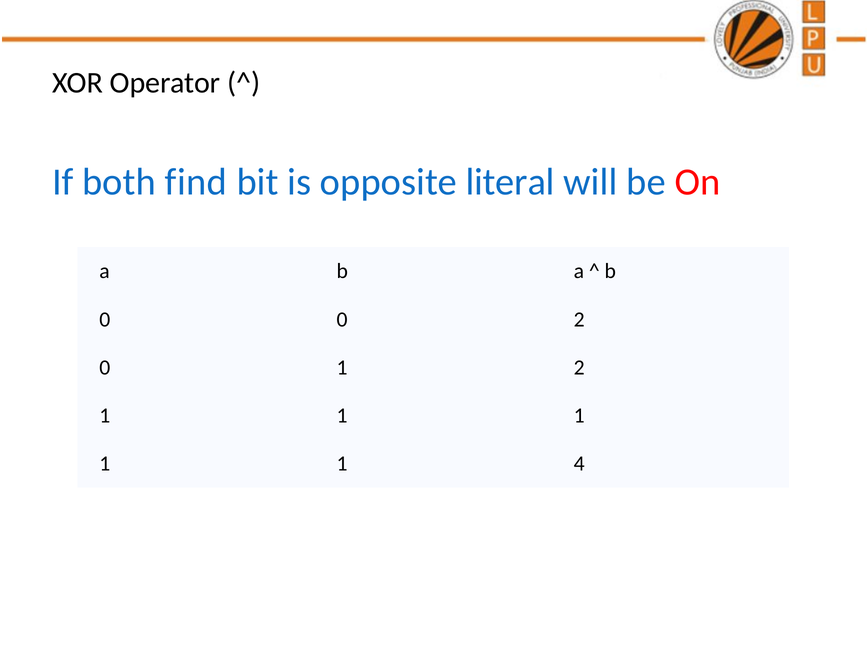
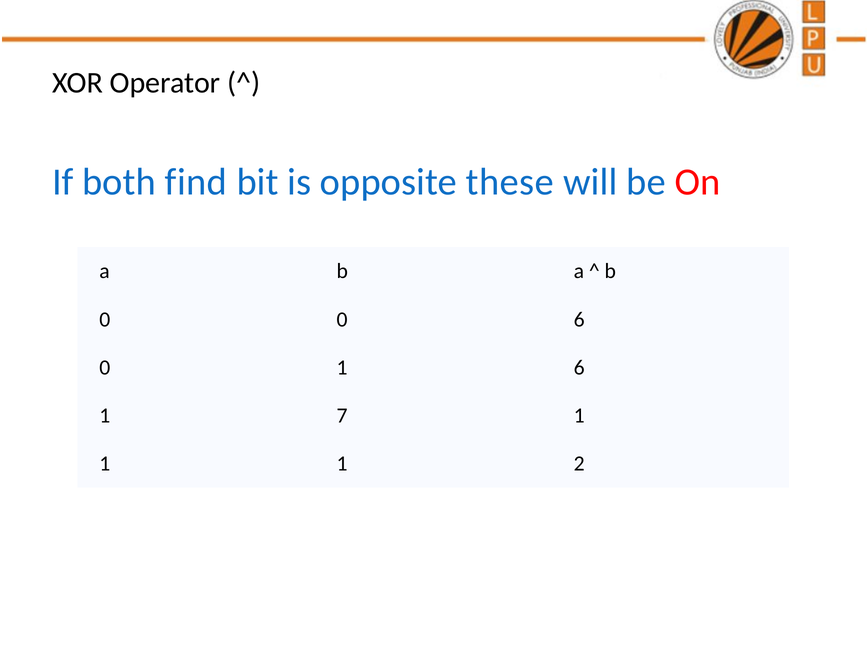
literal: literal -> these (510, 182)
0 2: 2 -> 6 (579, 320)
1 2: 2 -> 6 (579, 368)
1: 1 -> 7 (342, 416)
4: 4 -> 2 (579, 464)
